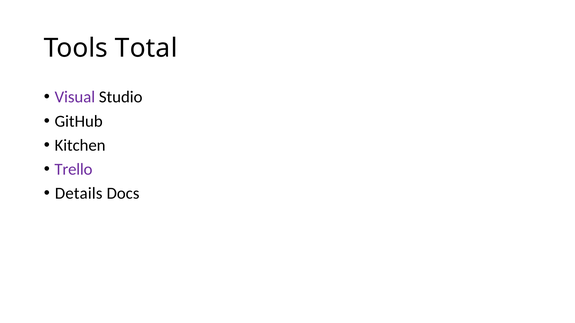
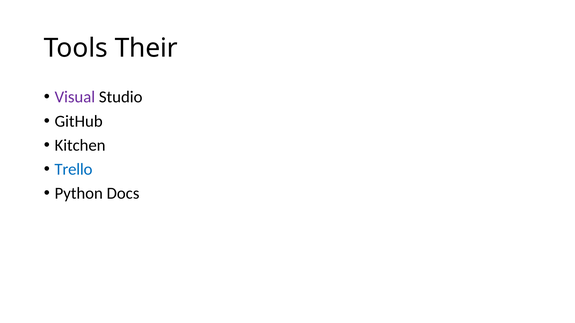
Total: Total -> Their (146, 48)
Trello colour: purple -> blue (73, 170)
Details: Details -> Python (79, 194)
